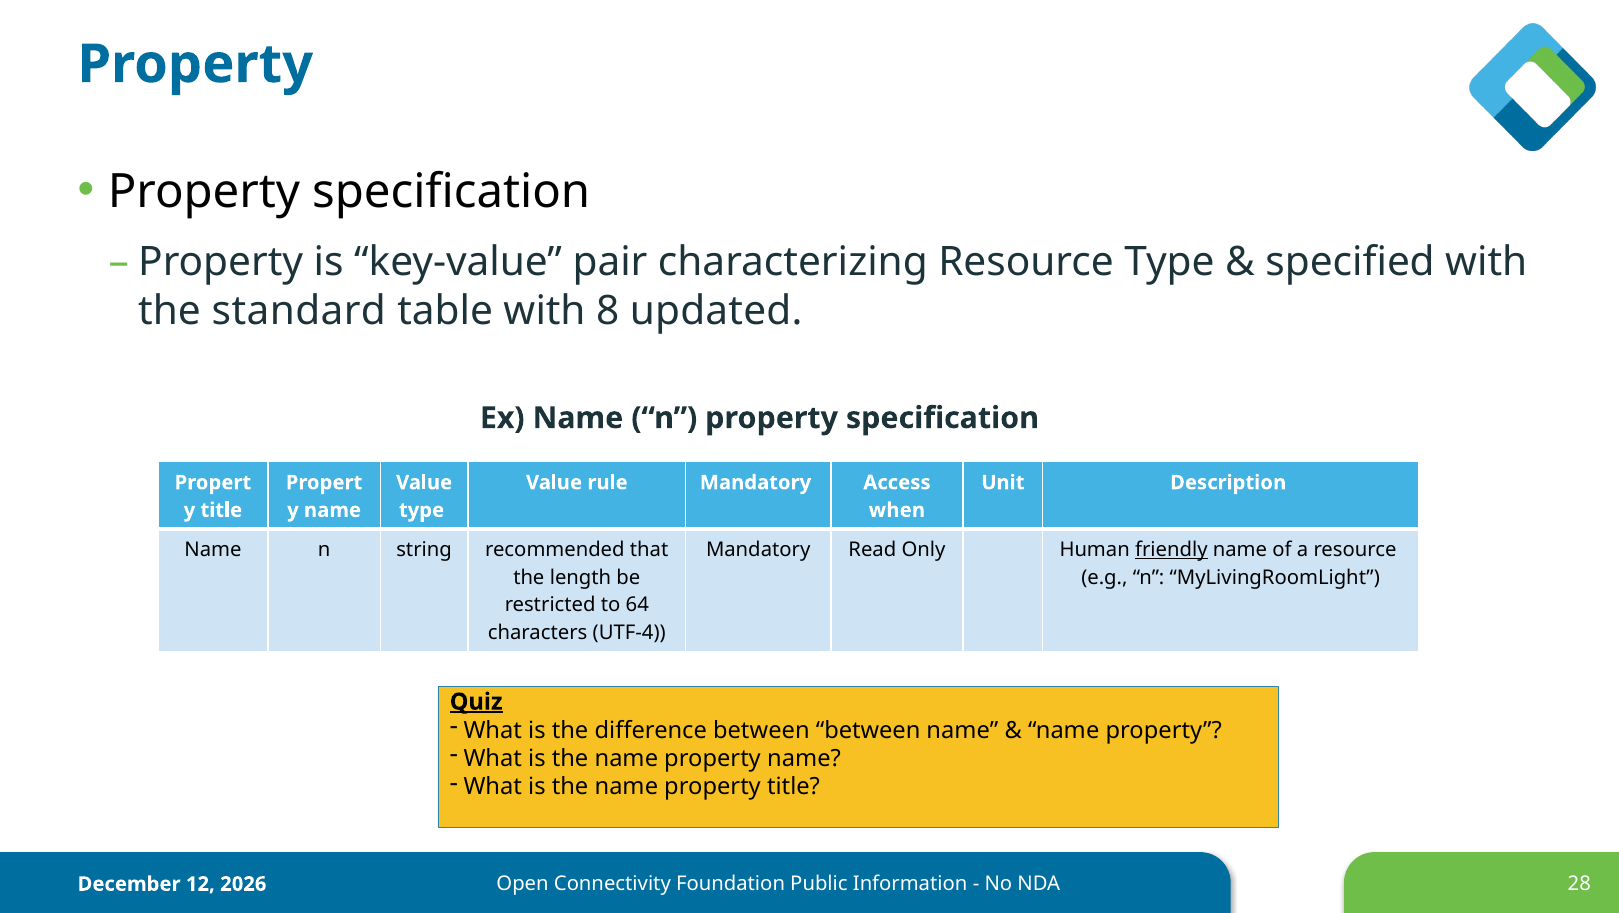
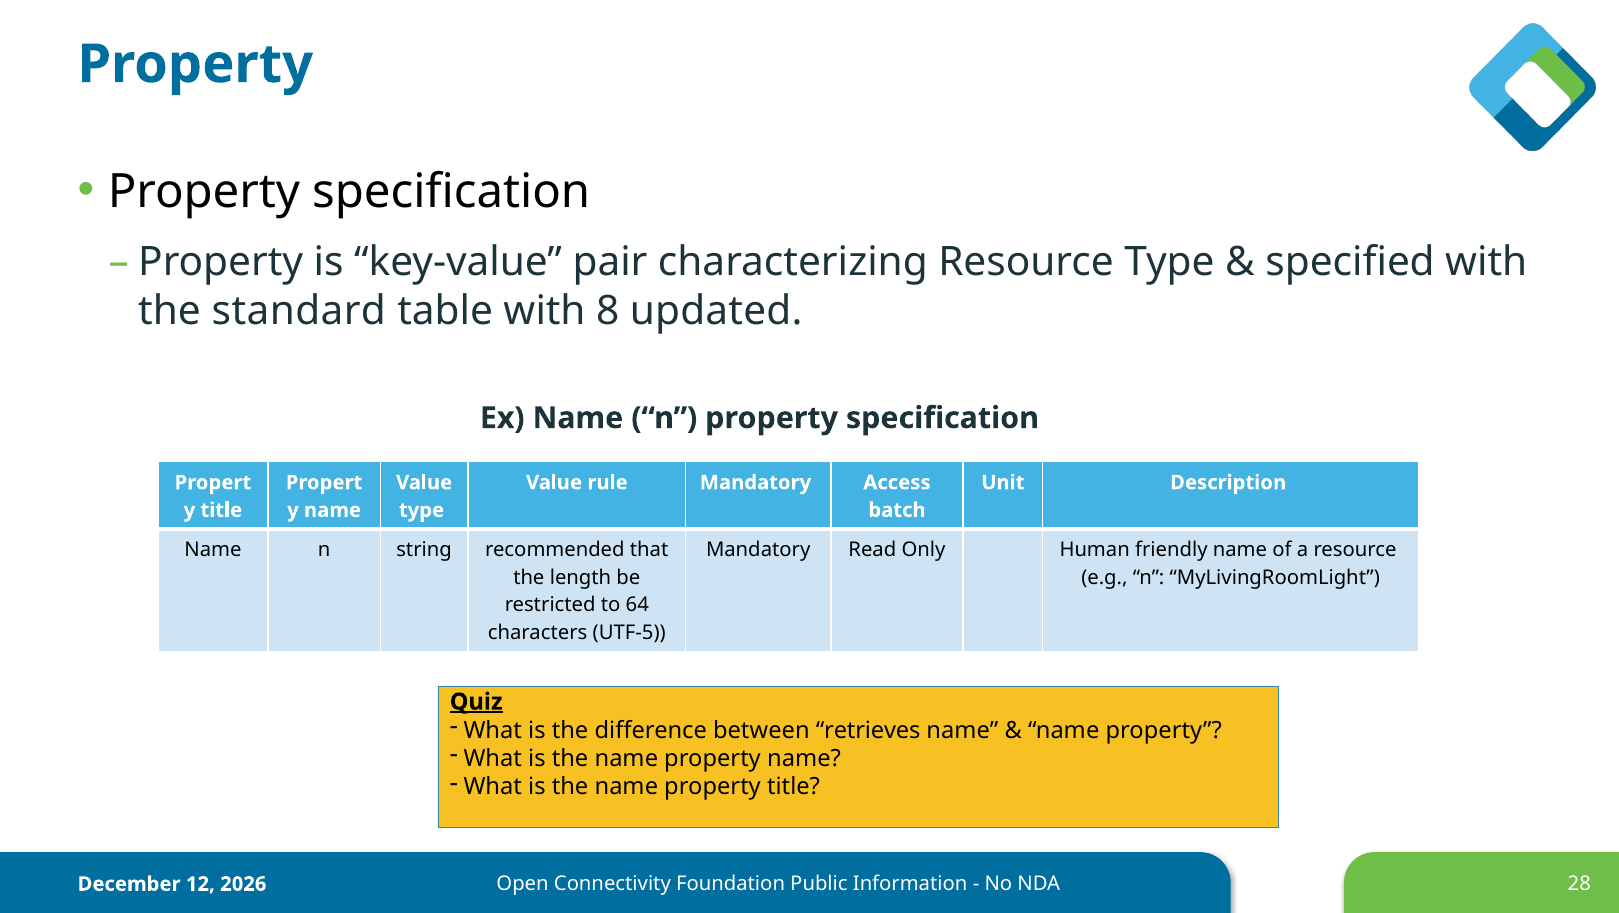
when: when -> batch (897, 510)
friendly underline: present -> none (1171, 550)
UTF-4: UTF-4 -> UTF-5 (629, 633)
between between: between -> retrieves (868, 730)
